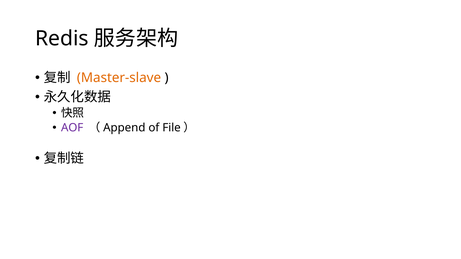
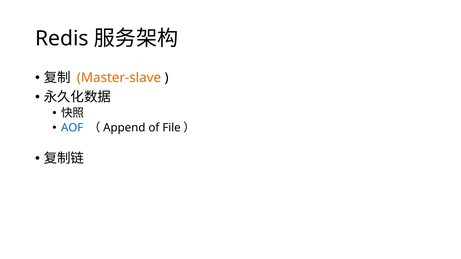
AOF colour: purple -> blue (72, 128)
